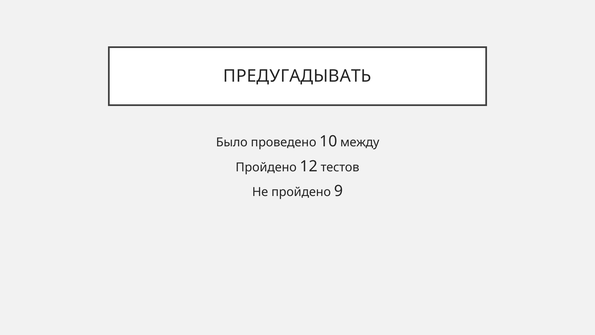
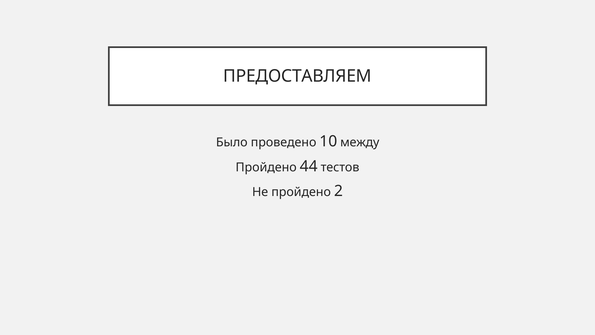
ПРЕДУГАДЫВАТЬ: ПРЕДУГАДЫВАТЬ -> ПРЕДОСТАВЛЯЕМ (297, 76)
12: 12 -> 44 (309, 166)
9: 9 -> 2 (339, 191)
